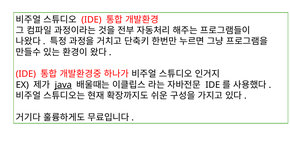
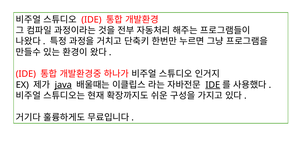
IDE underline: none -> present (213, 85)
